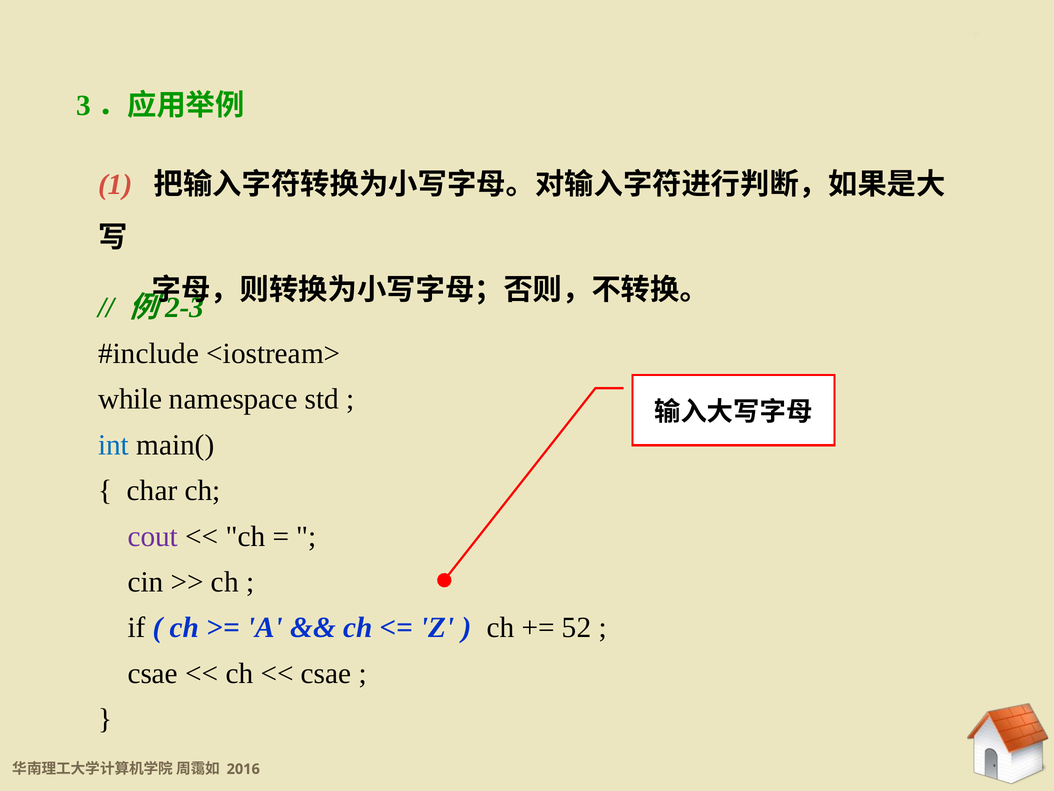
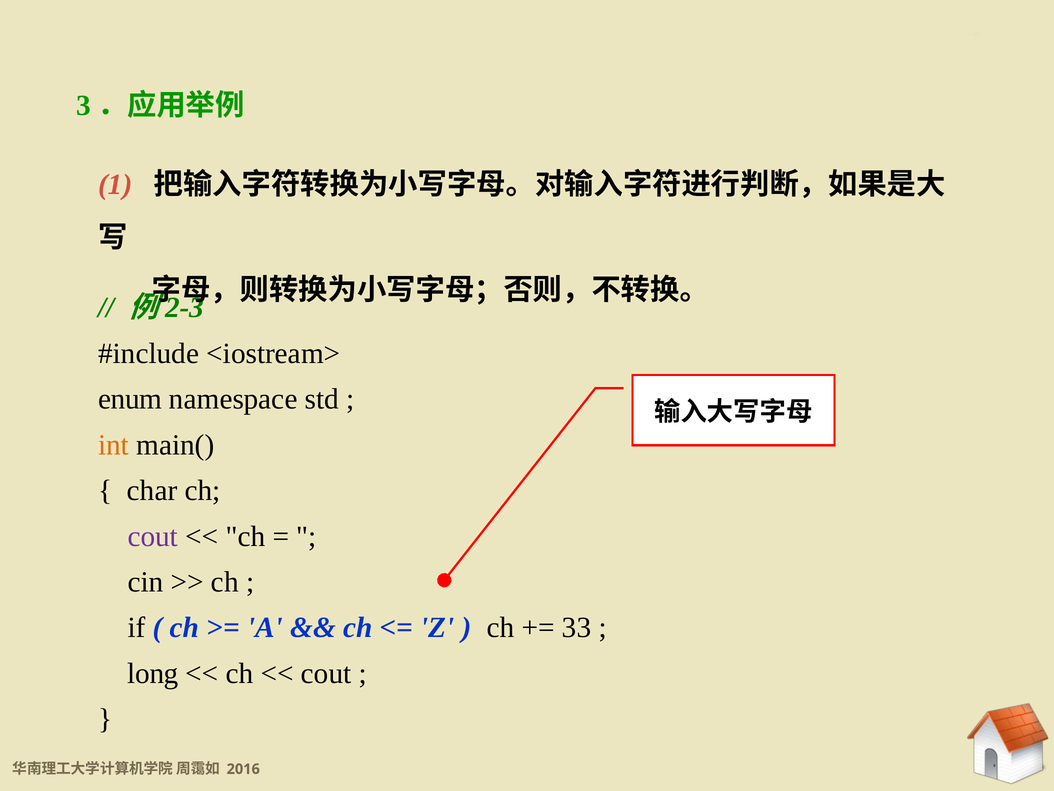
while: while -> enum (130, 399)
int colour: blue -> orange (114, 445)
52: 52 -> 33 (577, 627)
csae: csae -> long (153, 673)
csae: csae -> cout (326, 673)
